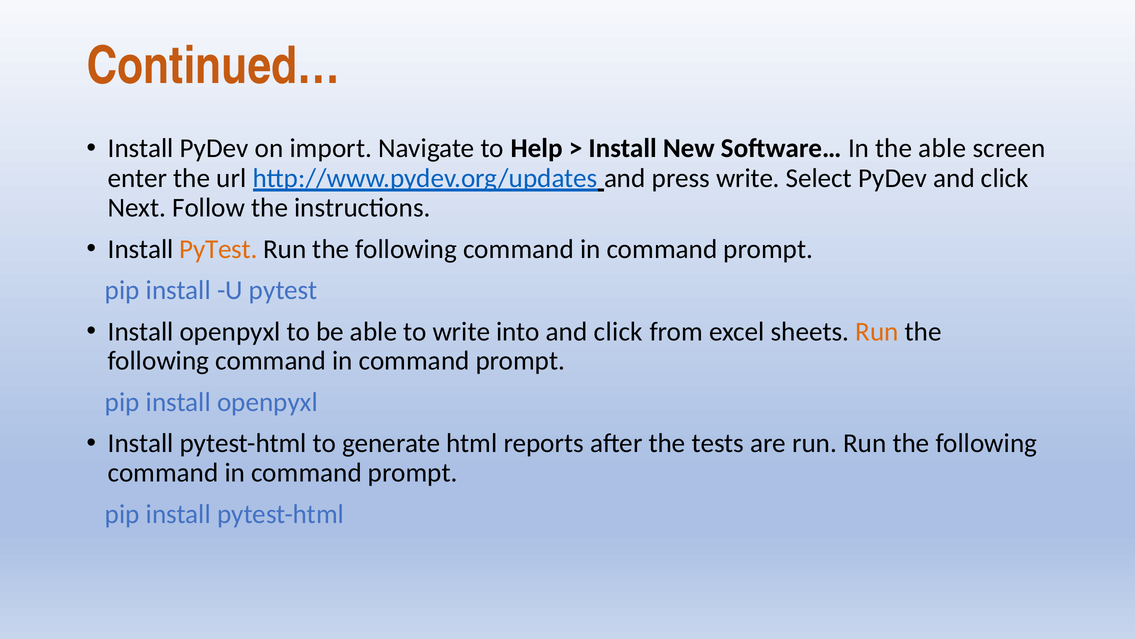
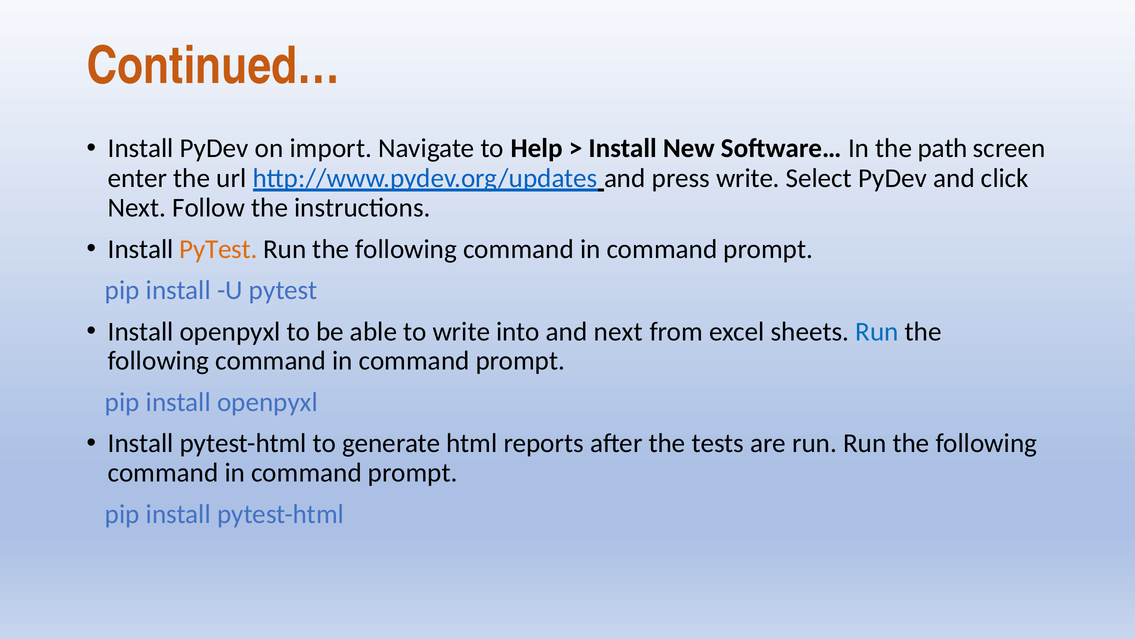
the able: able -> path (943, 148)
into and click: click -> next (618, 331)
Run colour: orange -> blue (877, 331)
